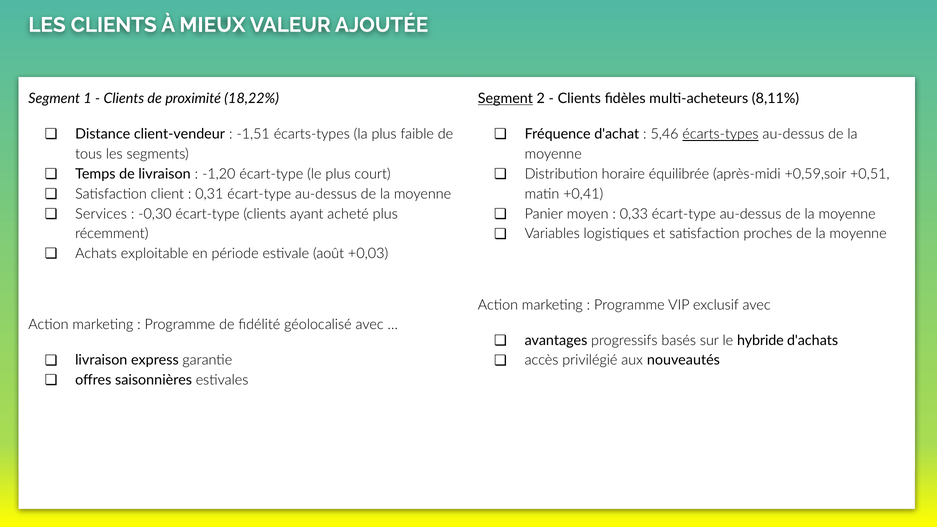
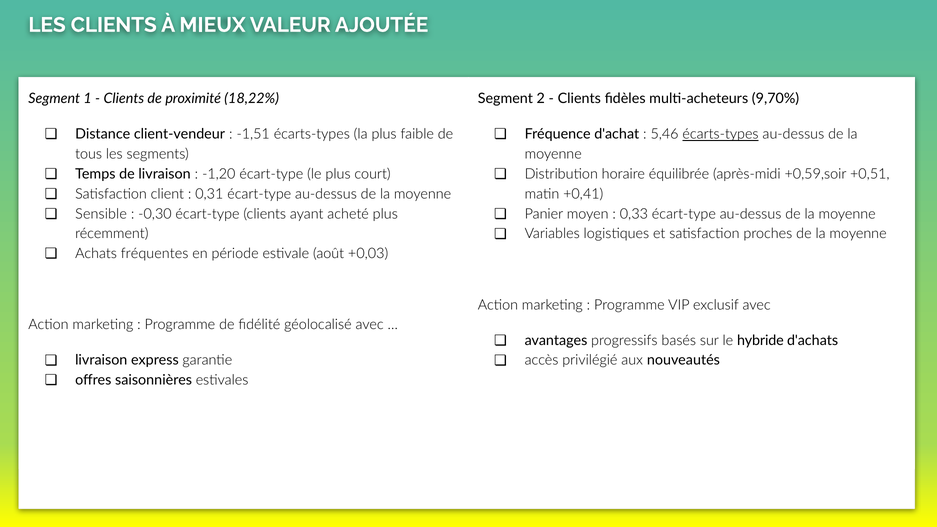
Segment underline: present -> none (505, 99)
8,11%: 8,11% -> 9,70% (776, 99)
Services: Services -> Sensible (101, 214)
exploitable: exploitable -> fréquentes (155, 254)
